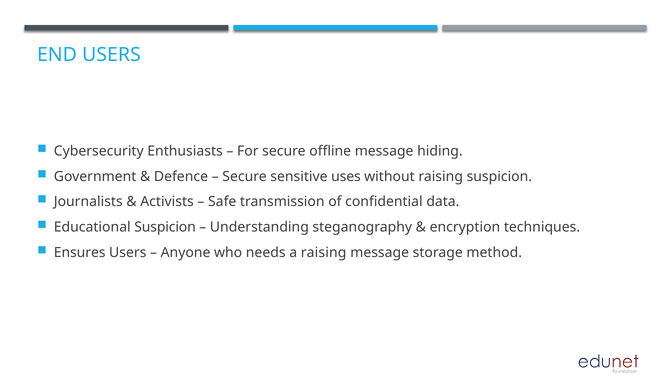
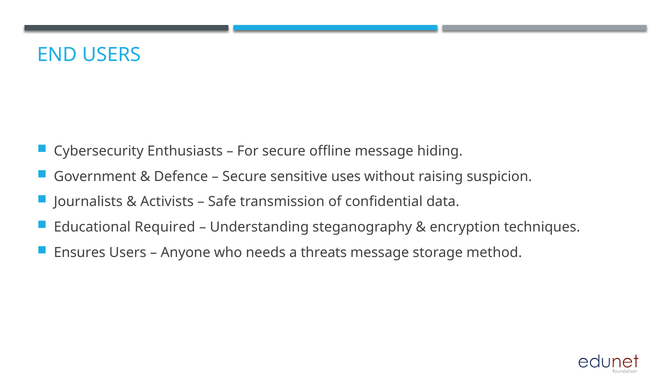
Educational Suspicion: Suspicion -> Required (165, 228)
a raising: raising -> threats (324, 253)
